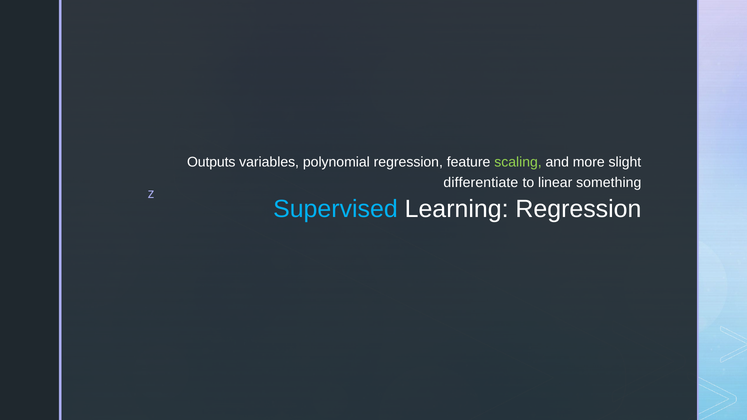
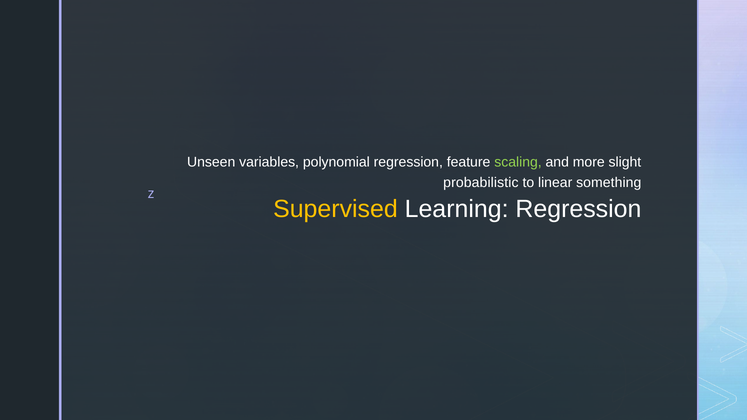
Outputs: Outputs -> Unseen (211, 162)
differentiate: differentiate -> probabilistic (481, 183)
Supervised colour: light blue -> yellow (335, 209)
